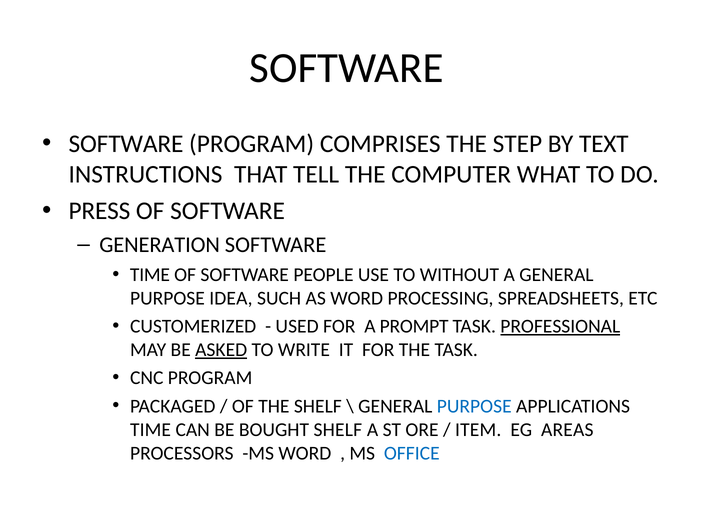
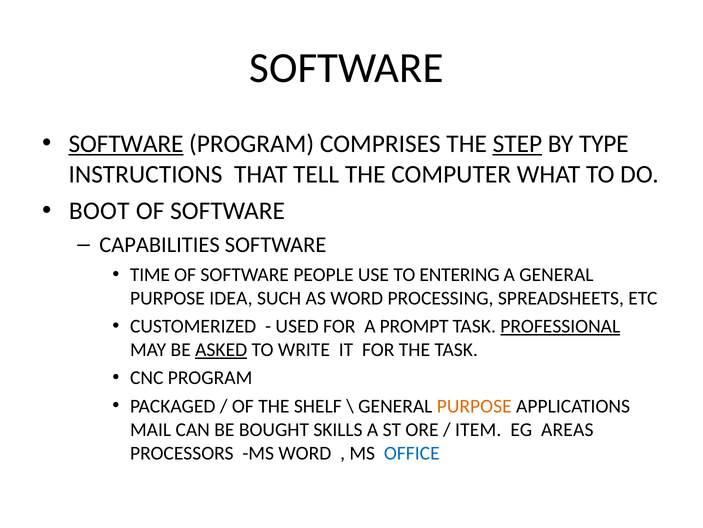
SOFTWARE underline: none -> present (126, 144)
STEP underline: none -> present (517, 144)
TEXT: TEXT -> TYPE (604, 144)
PRESS: PRESS -> BOOT (99, 211)
GENERATION: GENERATION -> CAPABILITIES (160, 245)
WITHOUT: WITHOUT -> ENTERING (460, 274)
PURPOSE colour: blue -> orange (474, 406)
TIME: TIME -> MAIL (151, 429)
BOUGHT SHELF: SHELF -> SKILLS (338, 429)
